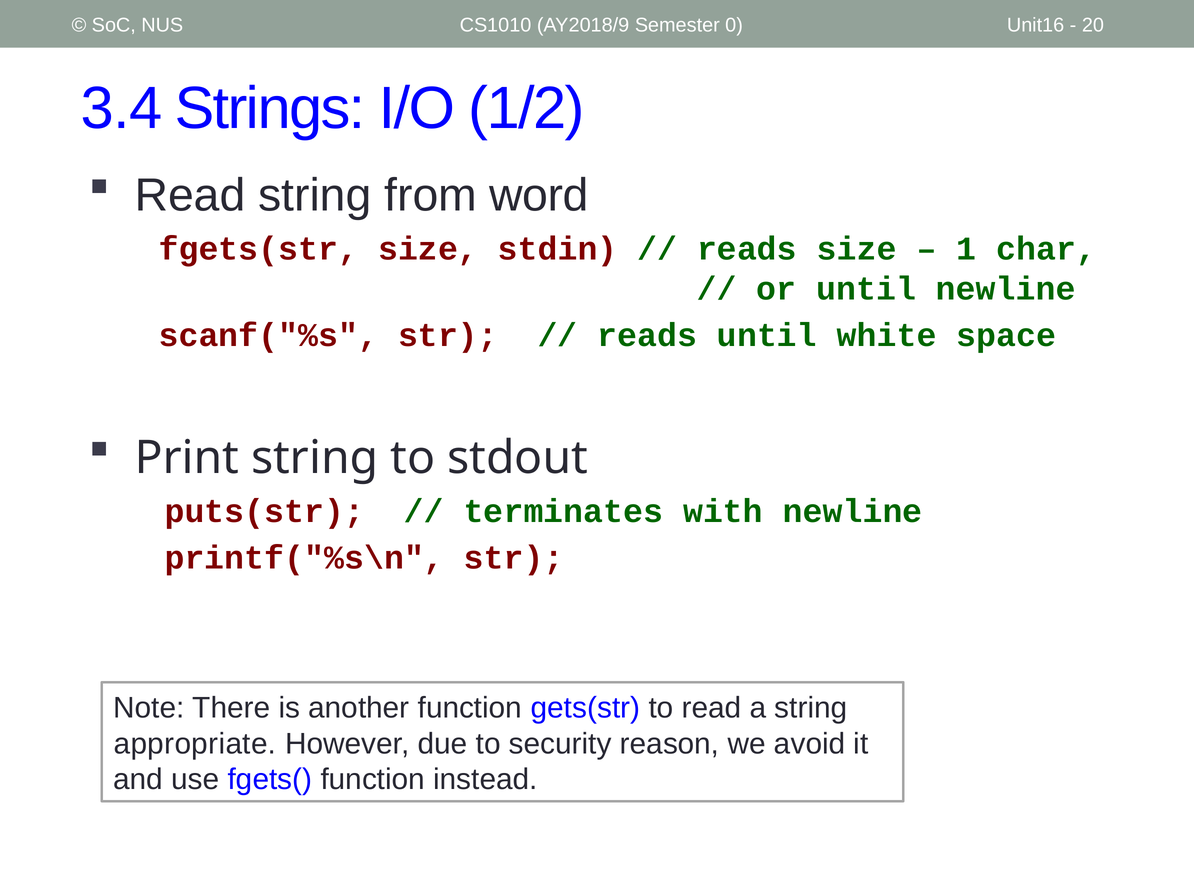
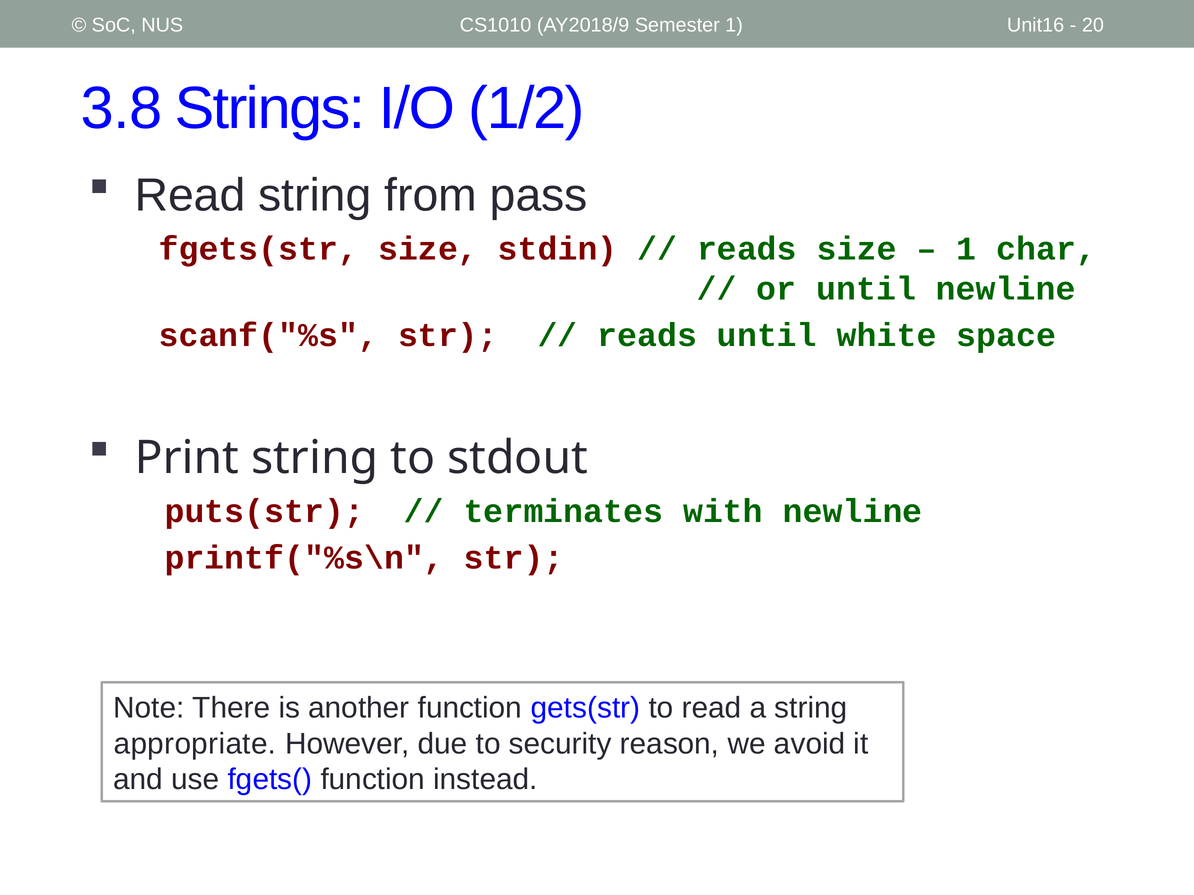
Semester 0: 0 -> 1 (734, 25)
3.4: 3.4 -> 3.8 (122, 109)
word: word -> pass (539, 195)
